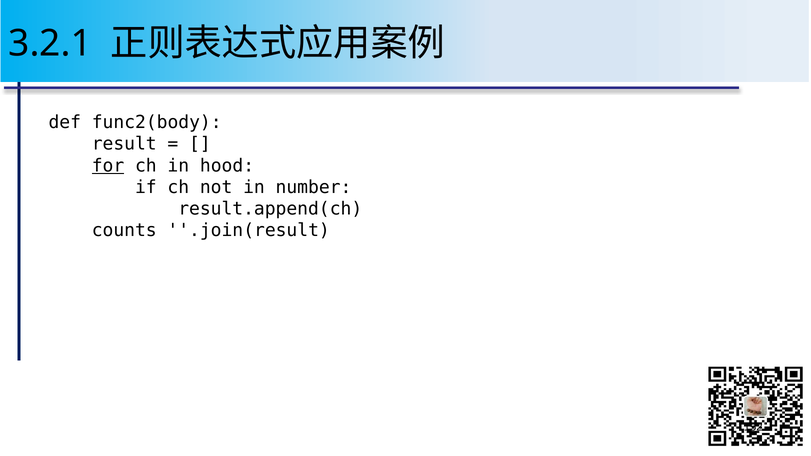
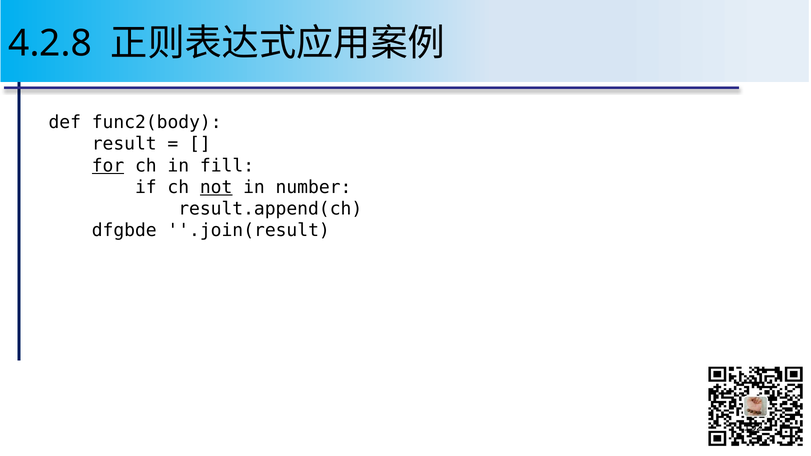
3.2.1: 3.2.1 -> 4.2.8 (50, 44)
hood: hood -> fill (227, 166)
not underline: none -> present (216, 187)
counts: counts -> dfgbde (124, 231)
